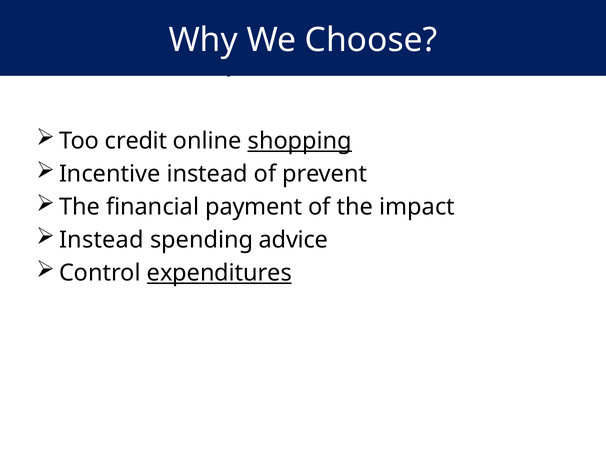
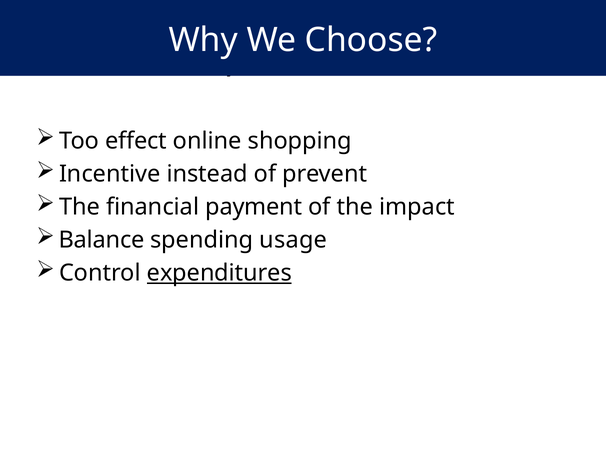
credit: credit -> effect (136, 141)
shopping underline: present -> none (300, 141)
Instead: Instead -> Balance (102, 240)
advice: advice -> usage (293, 240)
